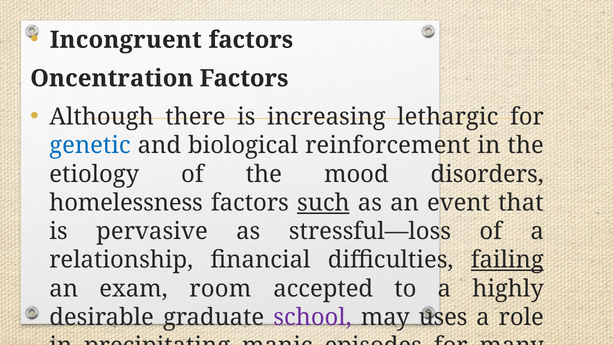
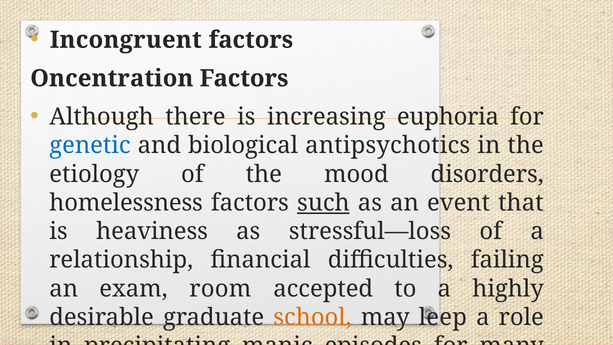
lethargic: lethargic -> euphoria (448, 117)
reinforcement: reinforcement -> antipsychotics (388, 145)
pervasive: pervasive -> heaviness (152, 231)
failing underline: present -> none (507, 260)
school colour: purple -> orange (313, 317)
uses: uses -> leep (443, 317)
